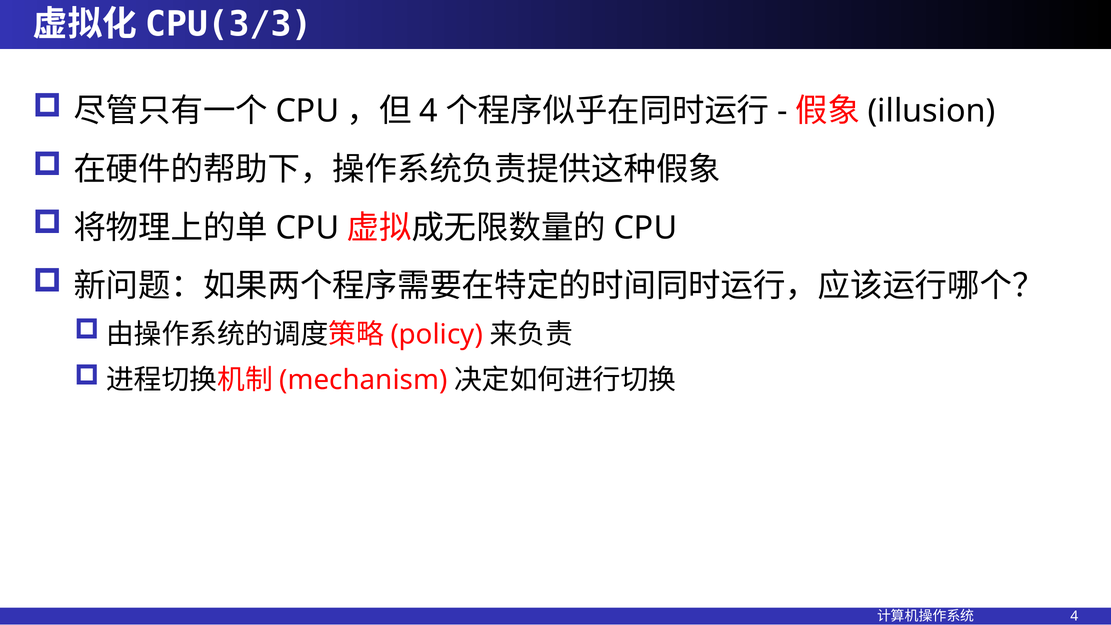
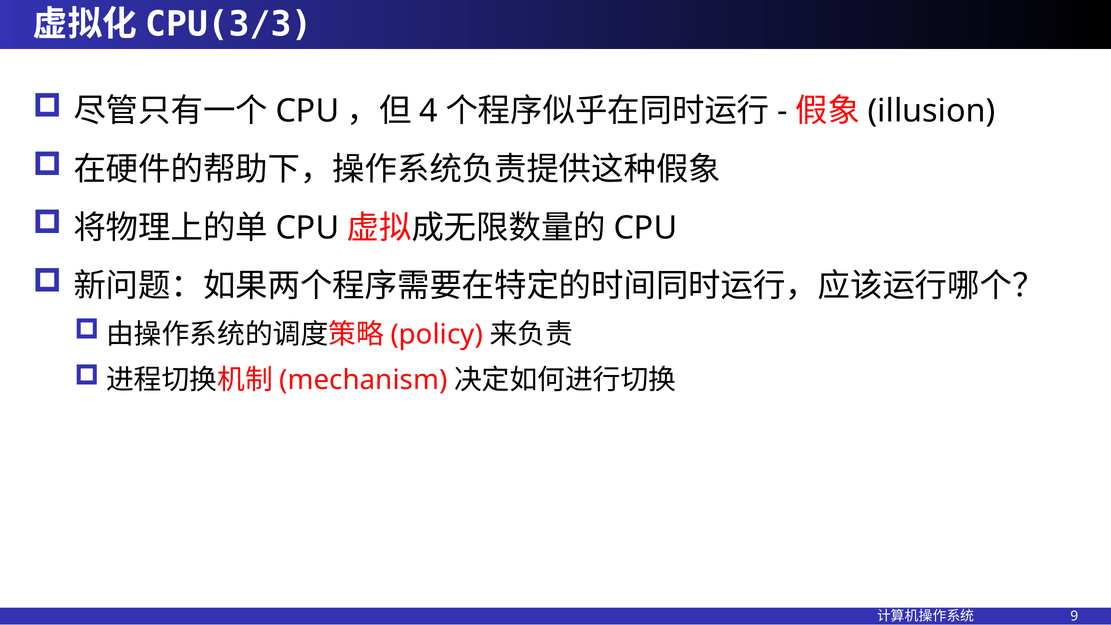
4: 4 -> 9 (1074, 616)
